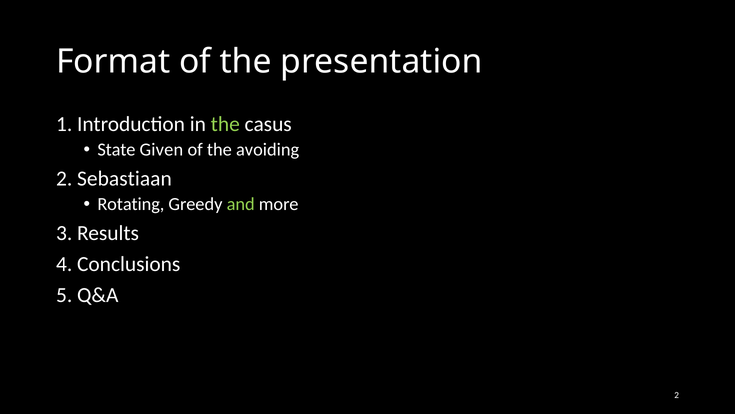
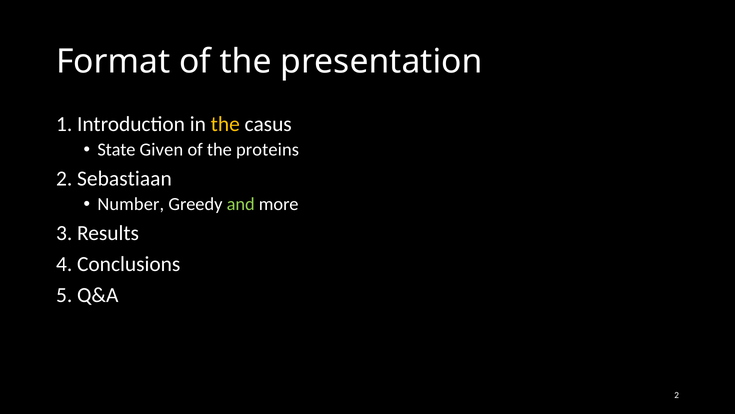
the colour: light green -> yellow (225, 124)
avoiding: avoiding -> proteins (268, 150)
Rotating: Rotating -> Number (131, 204)
